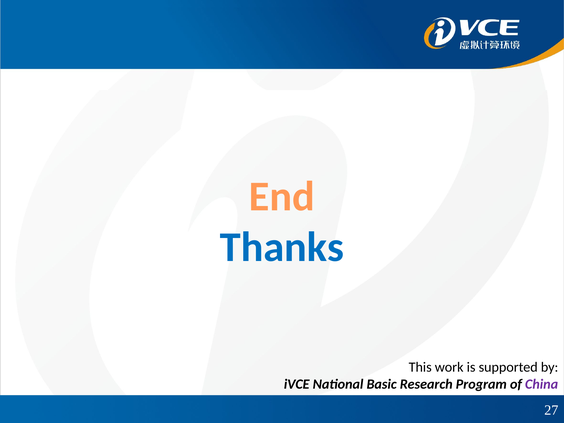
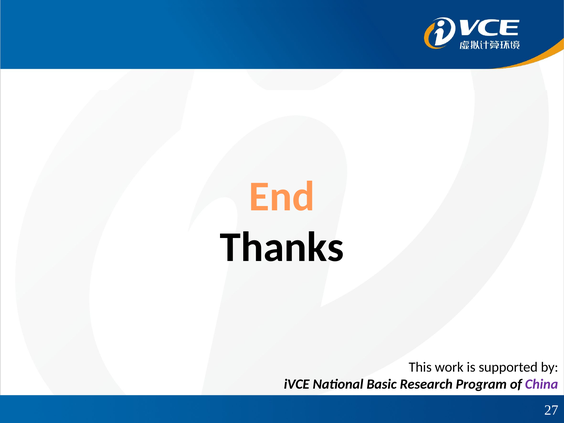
Thanks colour: blue -> black (282, 247)
